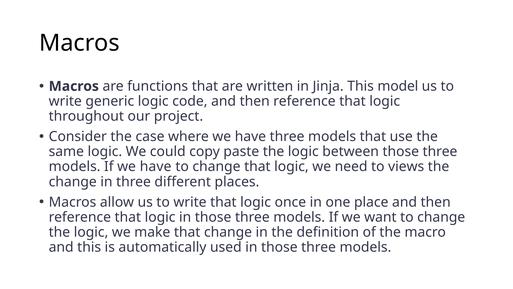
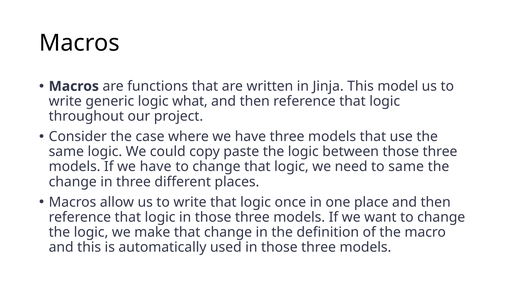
code: code -> what (190, 101)
to views: views -> same (406, 166)
